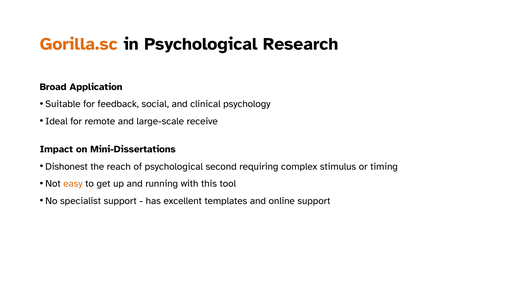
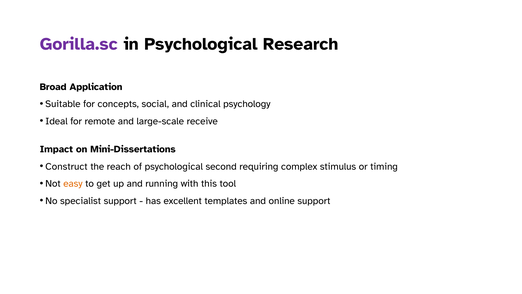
Gorilla.sc colour: orange -> purple (79, 44)
feedback: feedback -> concepts (118, 104)
Dishonest: Dishonest -> Construct (66, 166)
